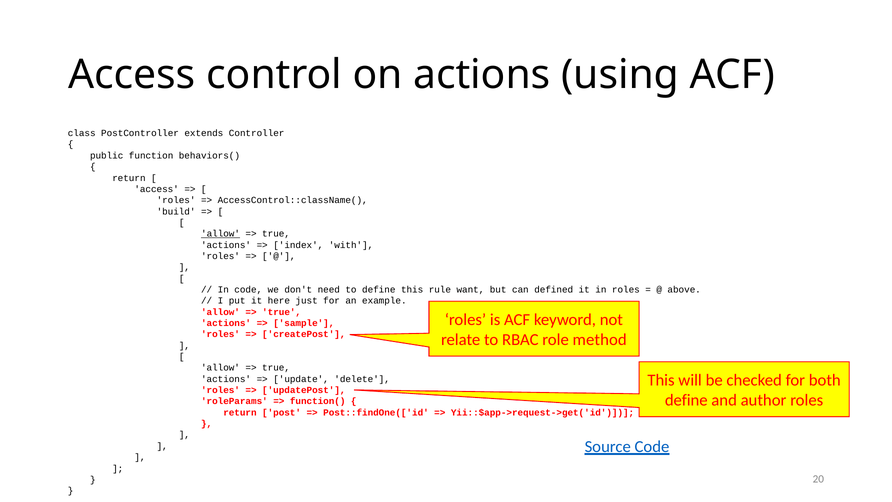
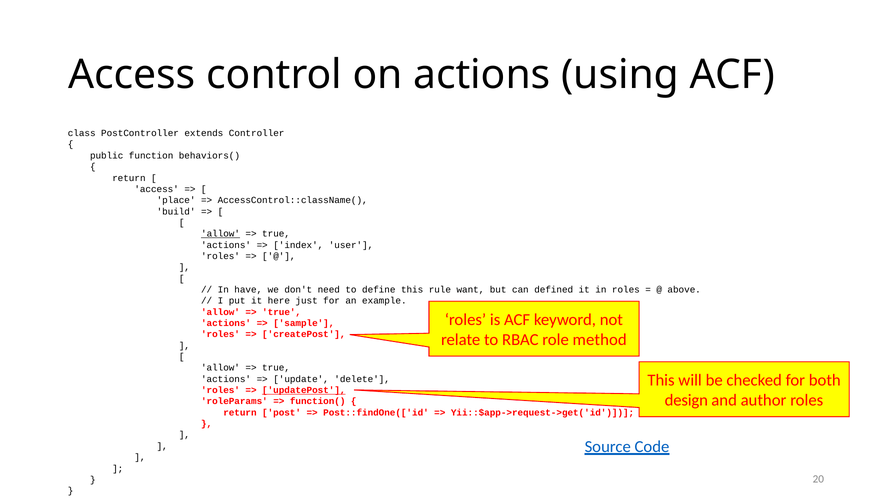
roles: roles -> place (176, 200)
with: with -> user (351, 245)
In code: code -> have (248, 290)
updatePost underline: none -> present (304, 390)
define: define -> design (686, 400)
